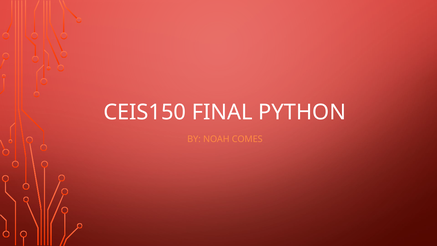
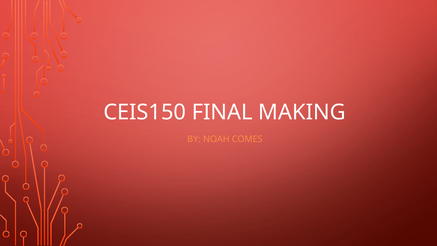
PYTHON: PYTHON -> MAKING (302, 112)
